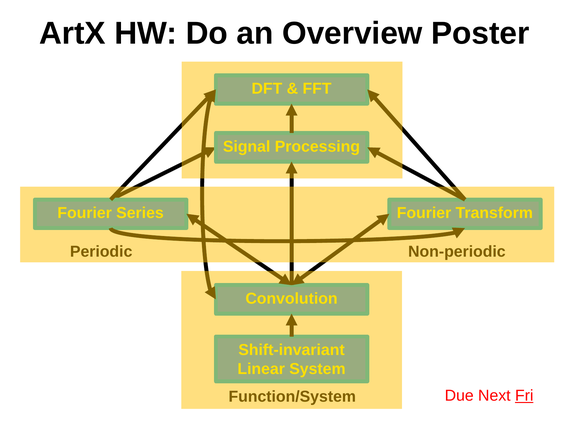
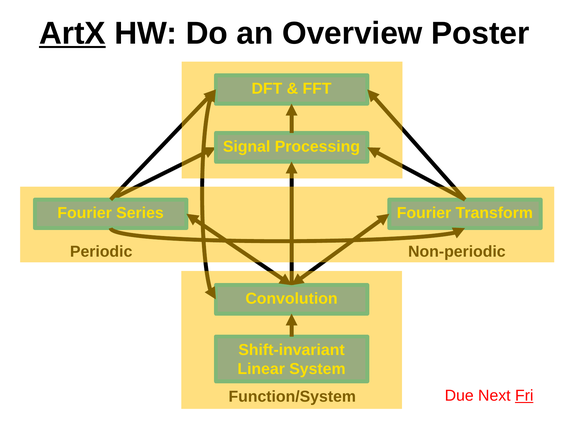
ArtX underline: none -> present (72, 33)
